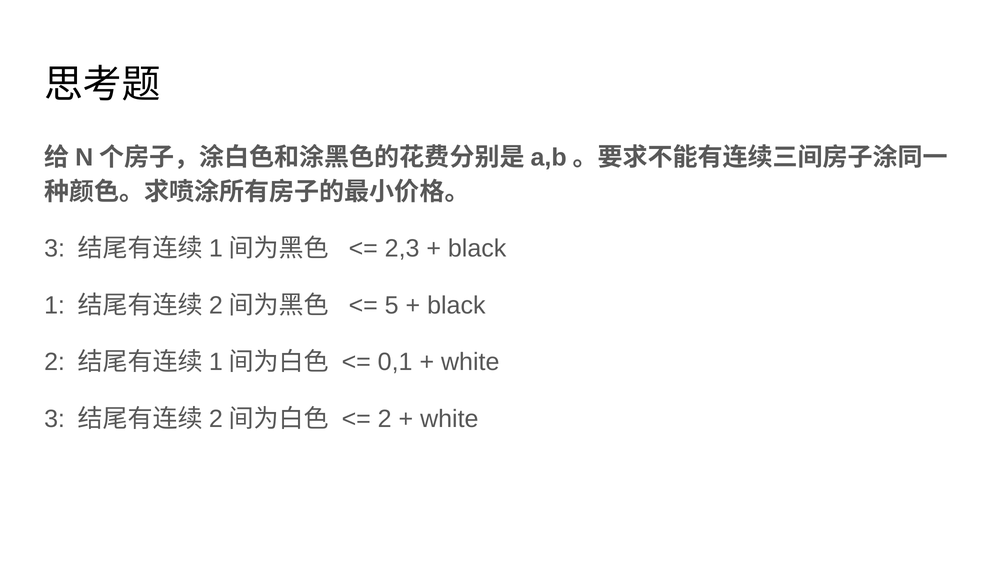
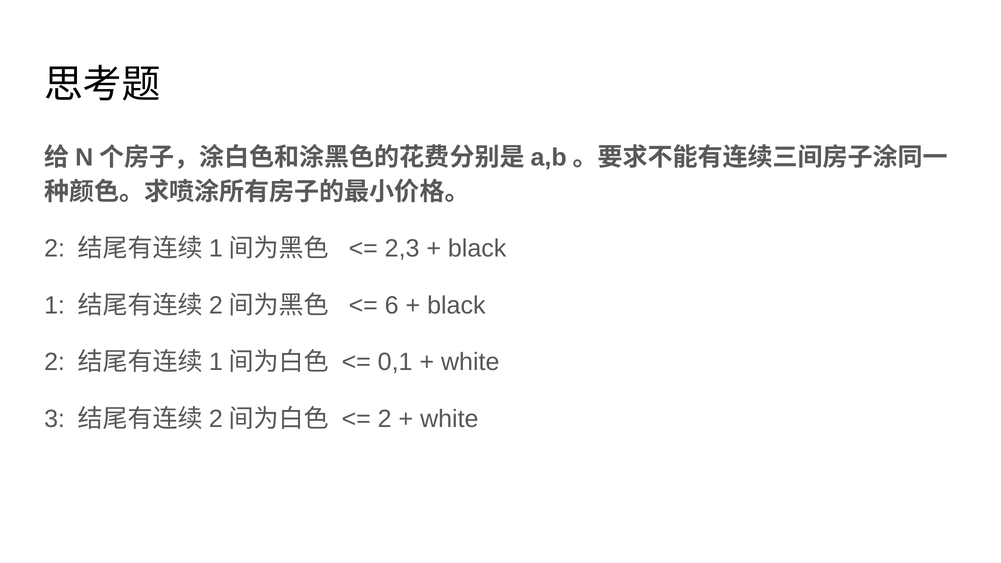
3: 3 -> 2 (55, 249)
5: 5 -> 6 (392, 305)
